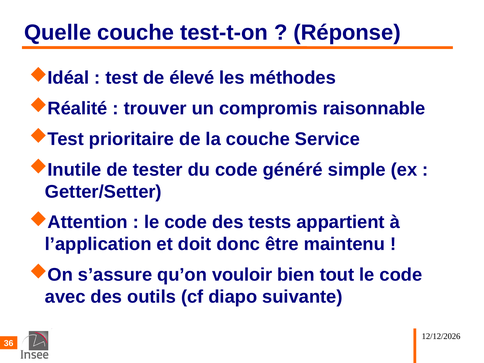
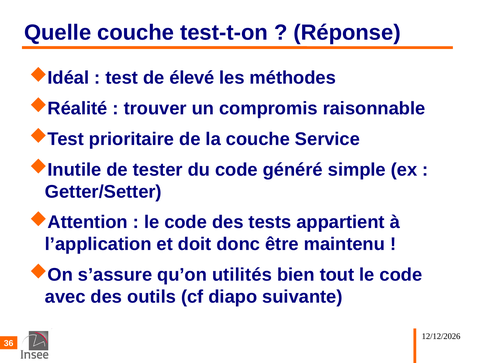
vouloir: vouloir -> utilités (242, 275)
